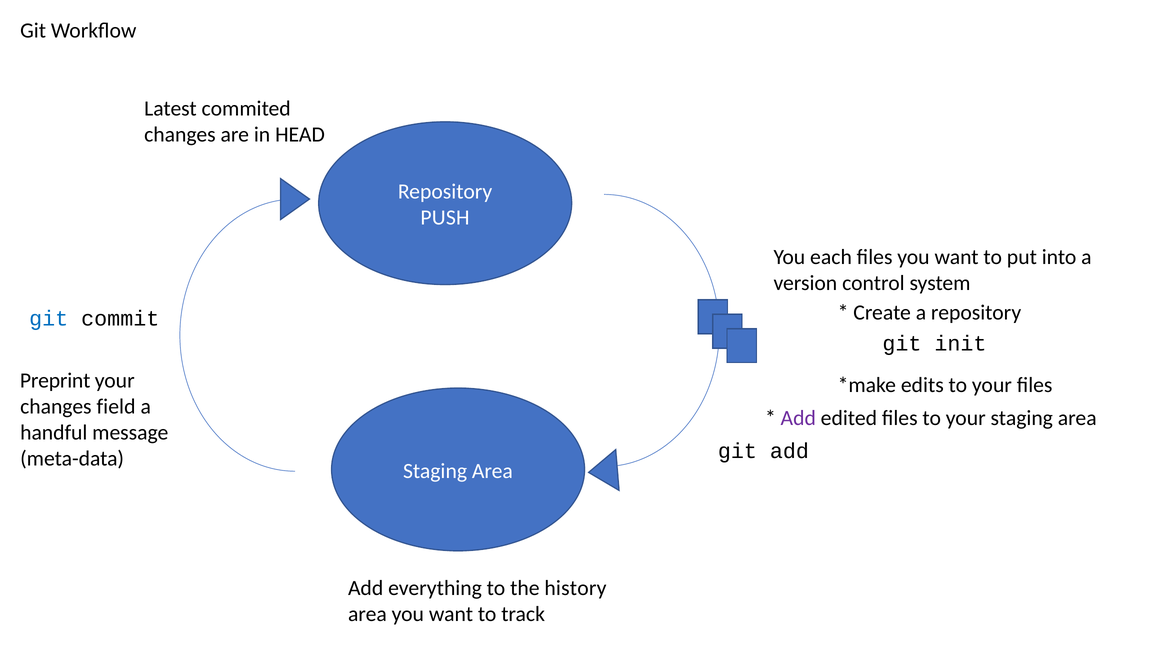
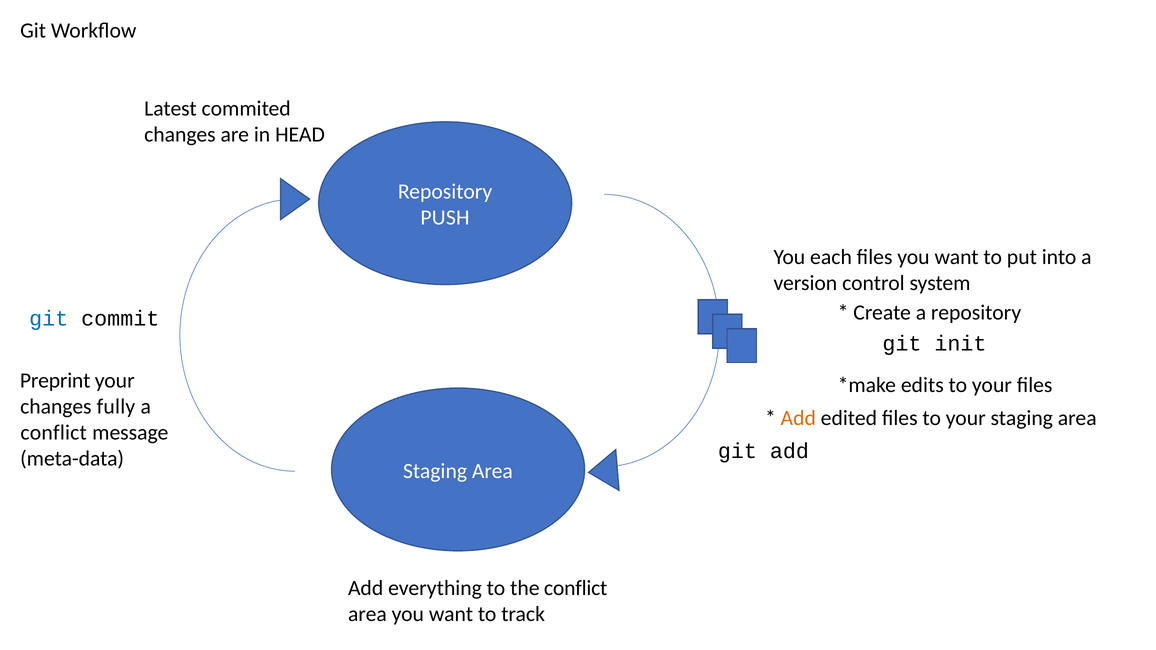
field: field -> fully (116, 407)
Add colour: purple -> orange (798, 418)
handful: handful -> conflict (54, 433)
the history: history -> conflict (576, 588)
